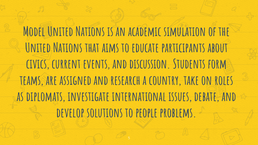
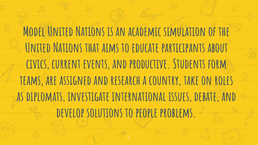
discussion: discussion -> productive (150, 64)
